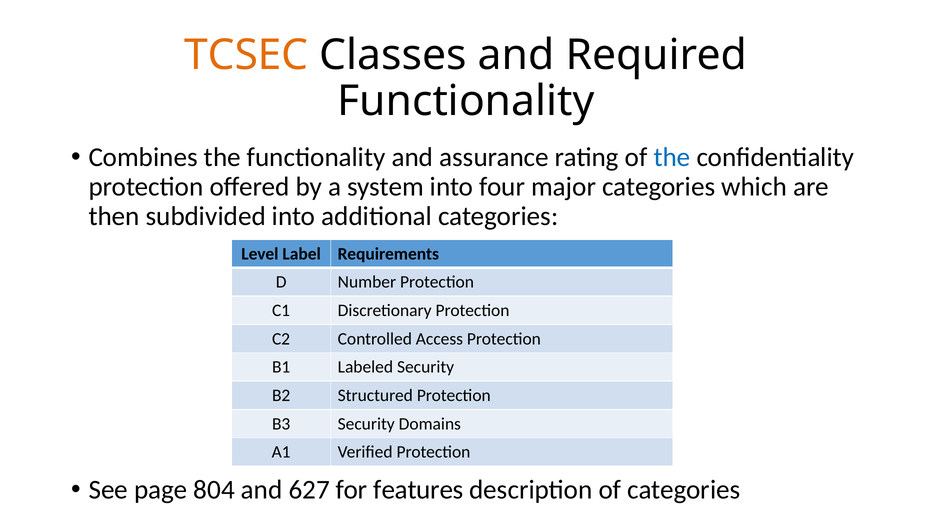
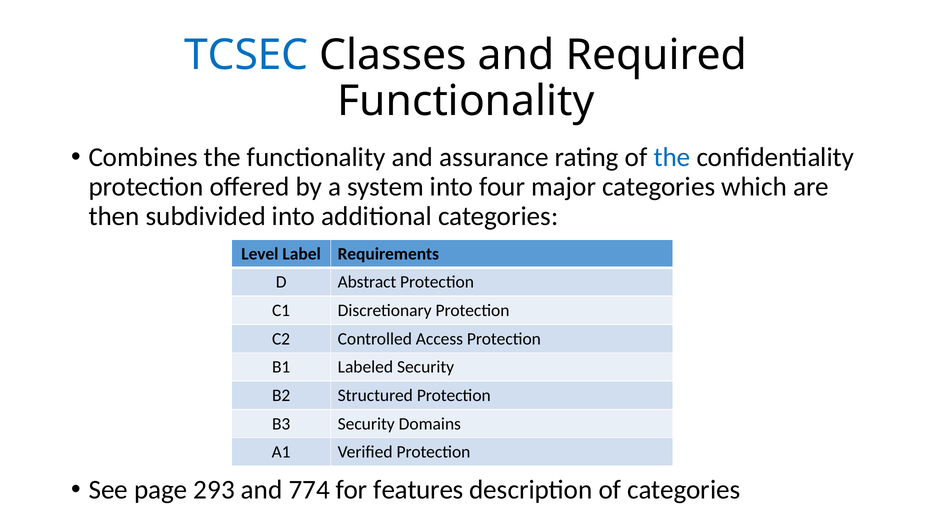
TCSEC colour: orange -> blue (246, 55)
Number: Number -> Abstract (367, 282)
804: 804 -> 293 (214, 490)
627: 627 -> 774 (309, 490)
